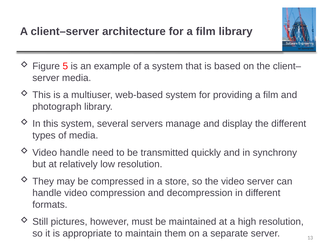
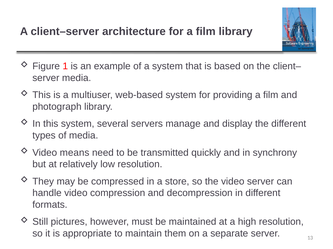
5: 5 -> 1 (65, 66)
Video handle: handle -> means (75, 153)
